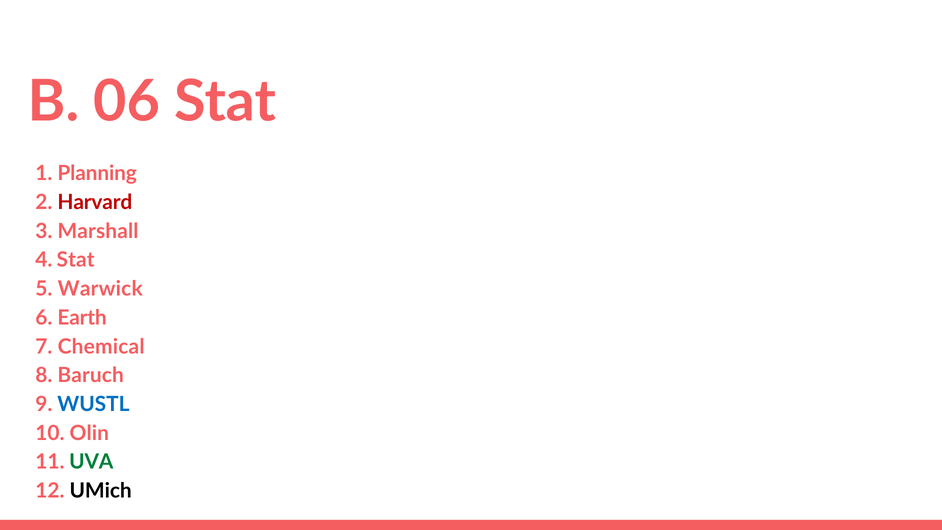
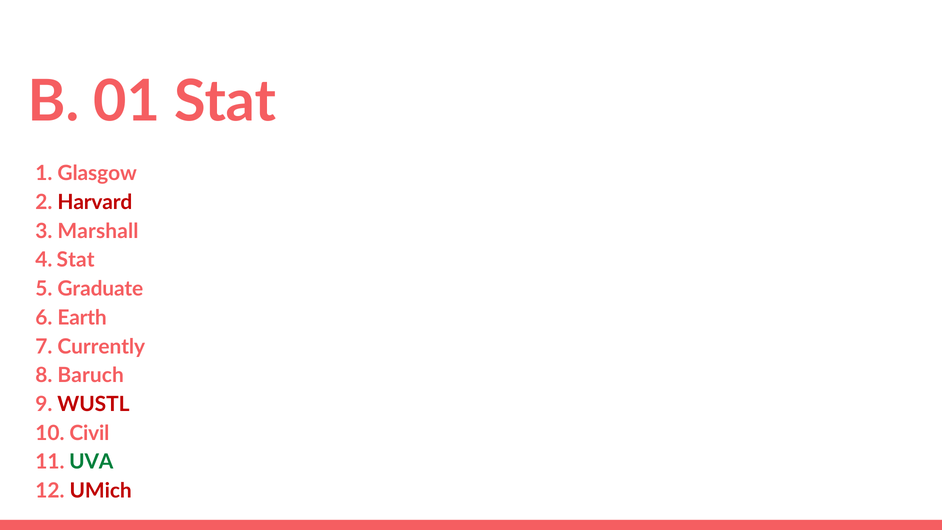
06: 06 -> 01 (127, 102)
Planning: Planning -> Glasgow (97, 173)
Warwick: Warwick -> Graduate (100, 289)
Chemical: Chemical -> Currently (101, 347)
WUSTL colour: blue -> red (93, 404)
Olin: Olin -> Civil (89, 433)
UMich colour: black -> red (101, 491)
